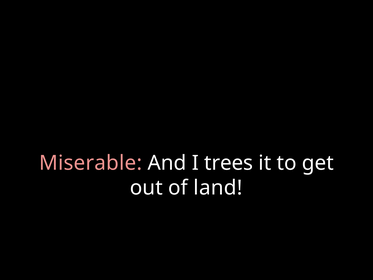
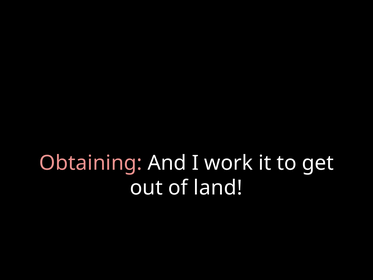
Miserable: Miserable -> Obtaining (91, 163)
trees: trees -> work (229, 163)
